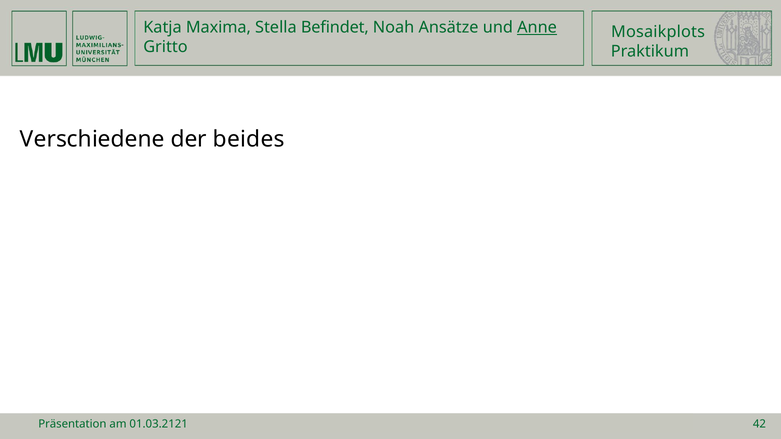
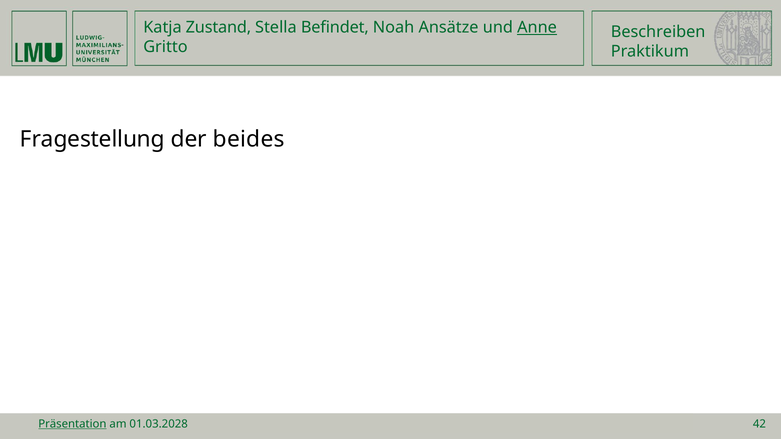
Maxima: Maxima -> Zustand (218, 27)
Mosaikplots: Mosaikplots -> Beschreiben (658, 32)
Verschiedene: Verschiedene -> Fragestellung (92, 139)
Präsentation underline: none -> present (72, 424)
01.03.2121: 01.03.2121 -> 01.03.2028 (159, 424)
